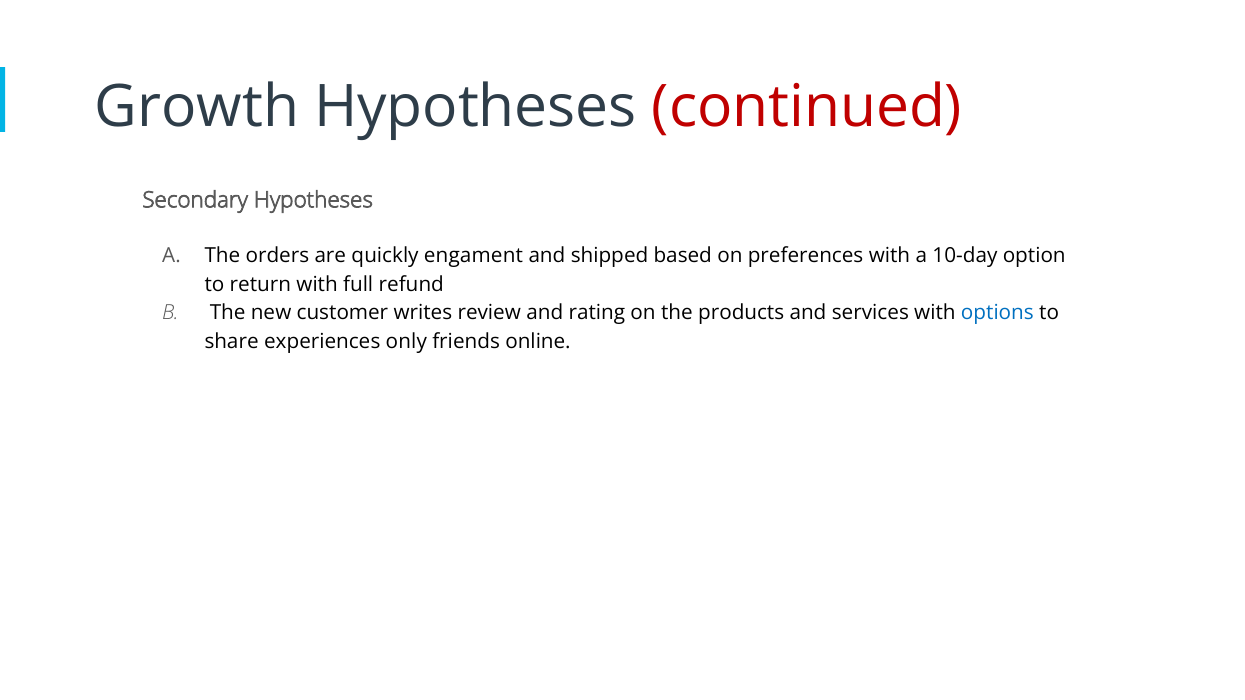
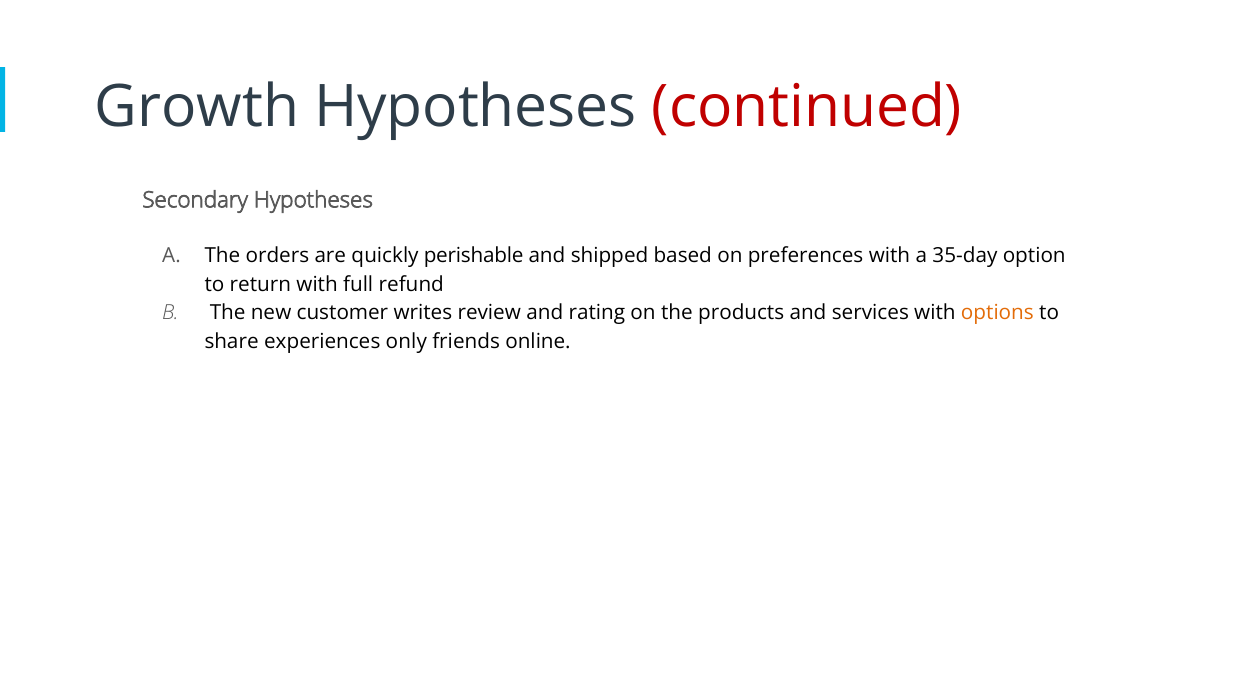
engament: engament -> perishable (474, 256)
10-day: 10-day -> 35-day (965, 256)
options colour: blue -> orange (997, 313)
